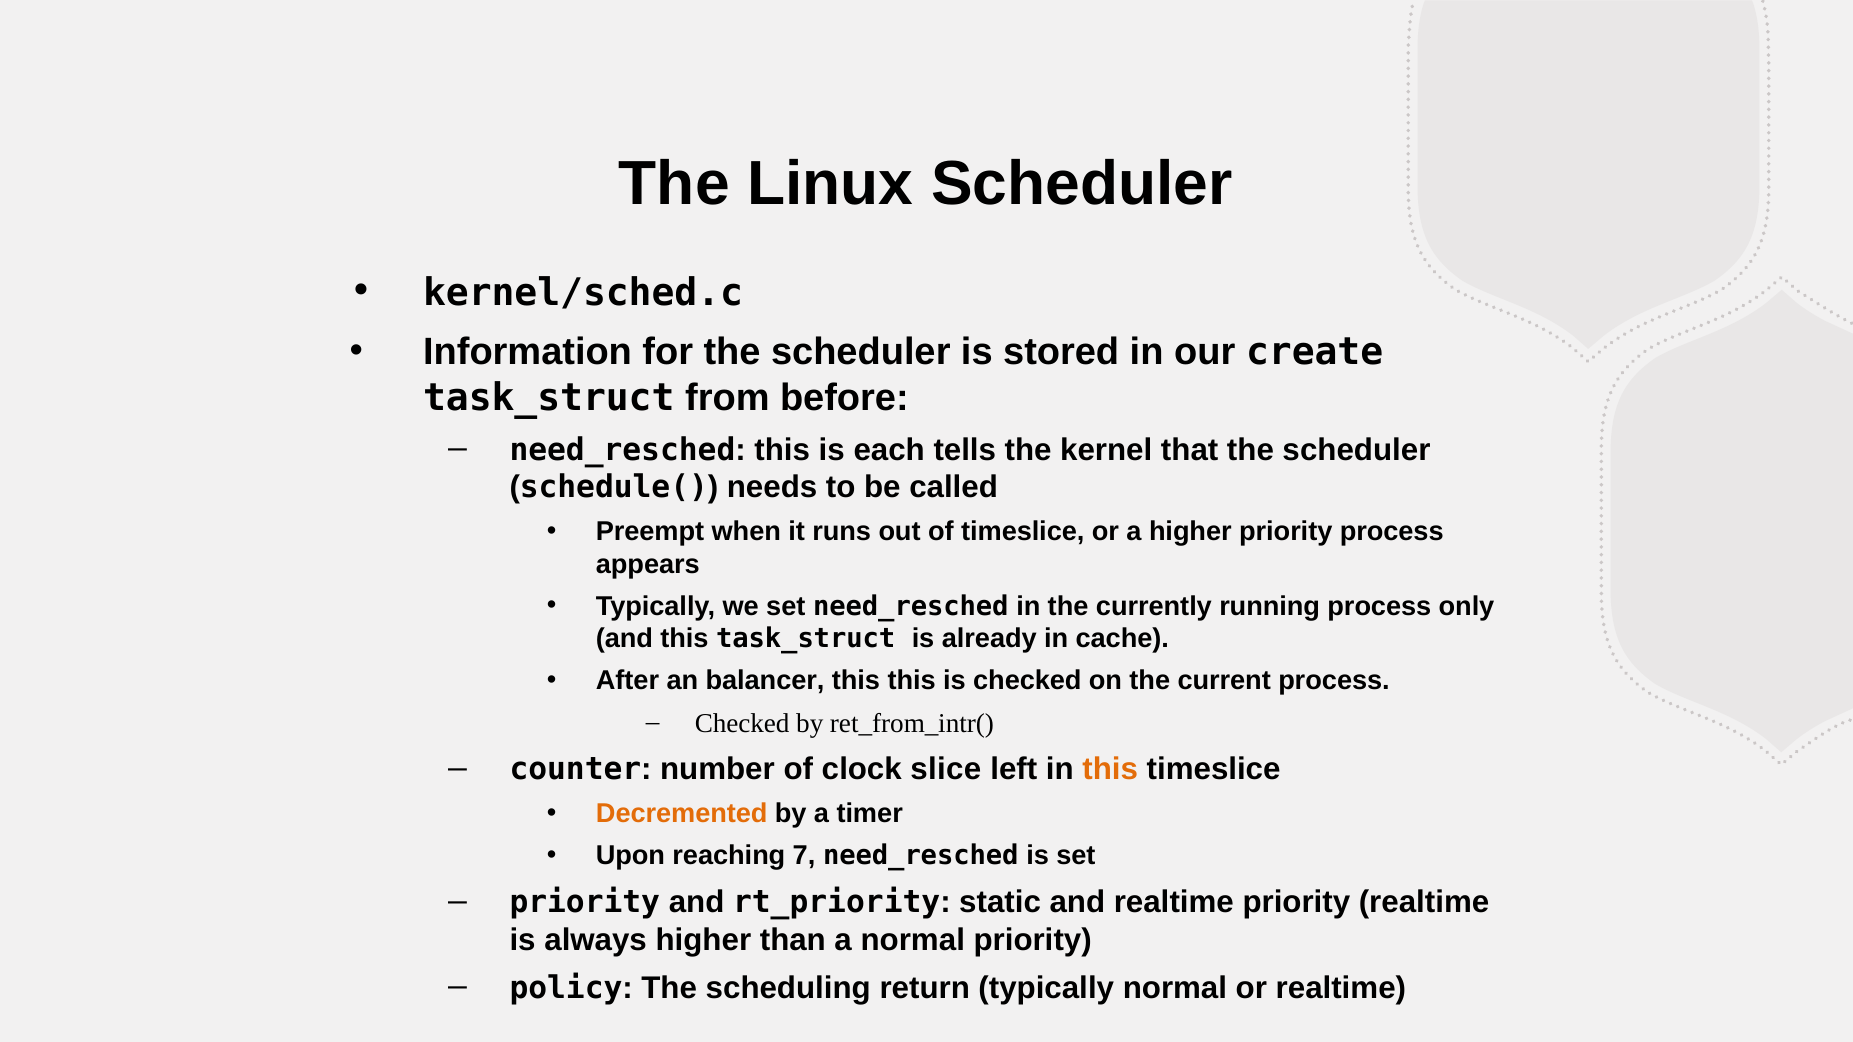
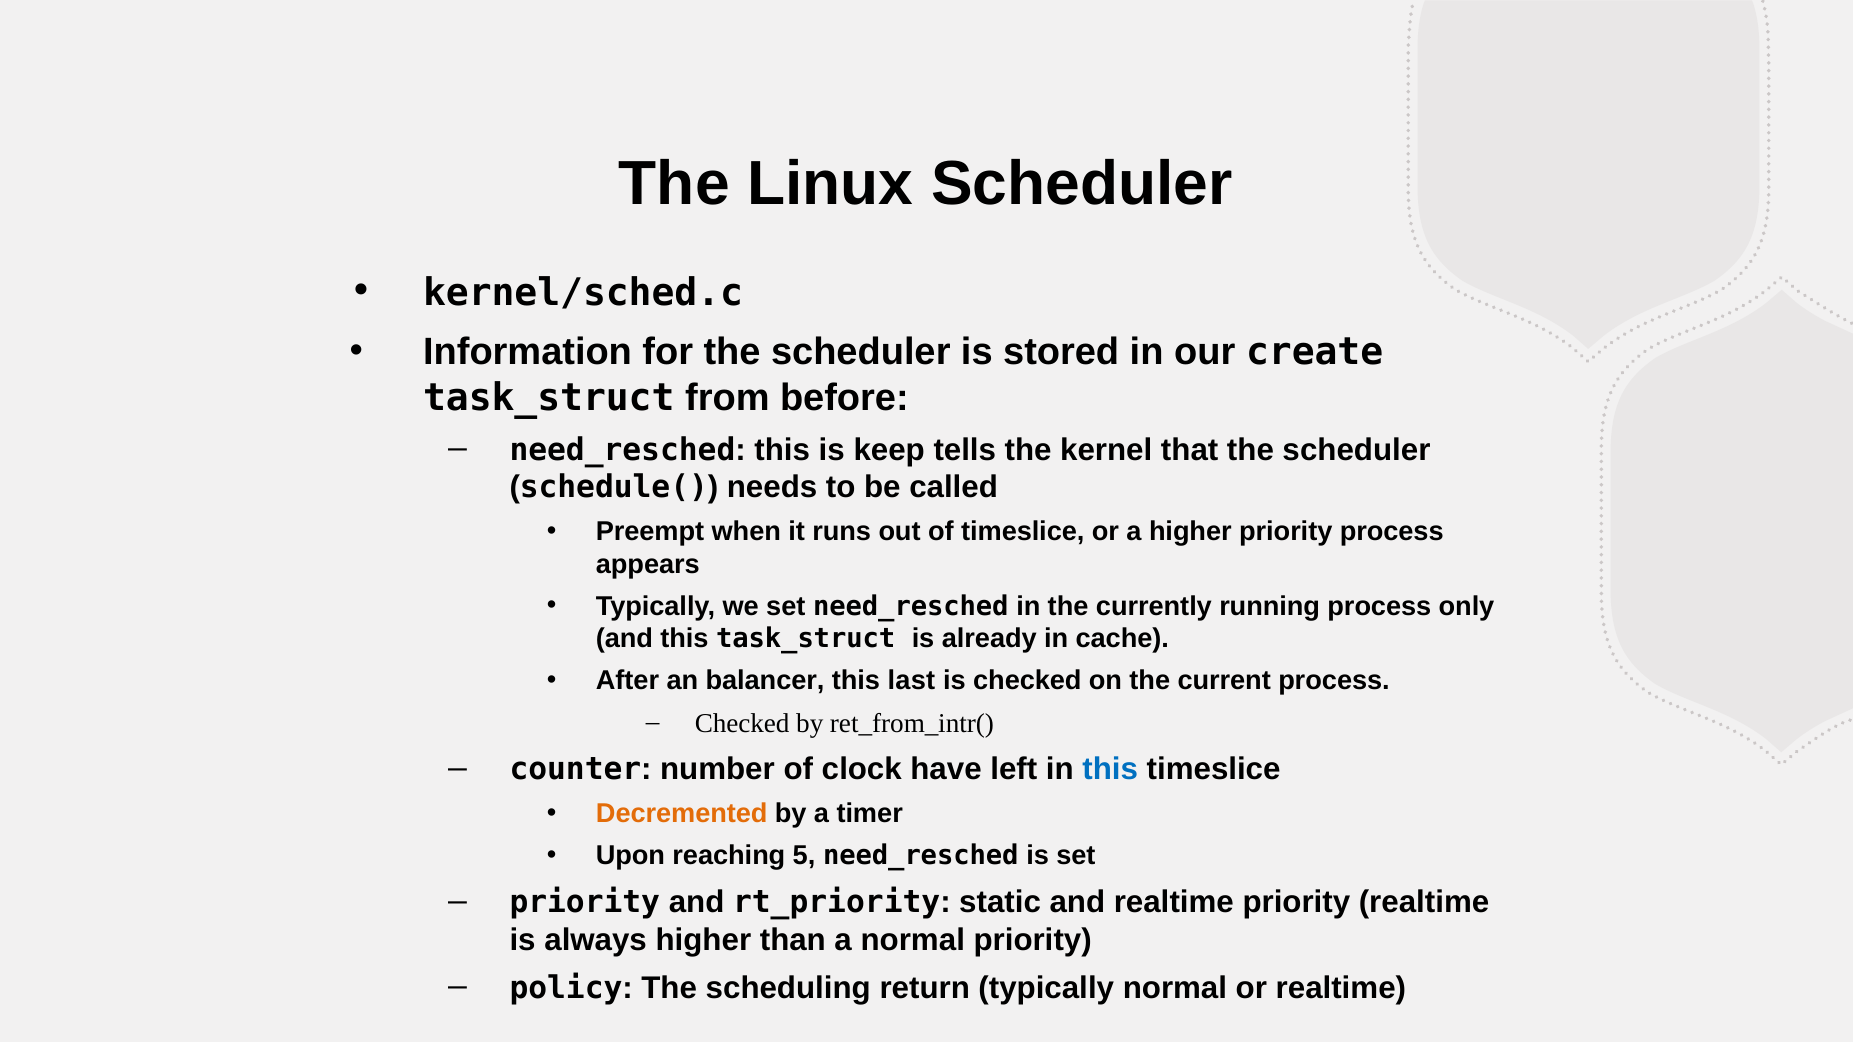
each: each -> keep (889, 450)
this this: this -> last (911, 681)
slice: slice -> have (946, 770)
this colour: orange -> blue (1110, 770)
7: 7 -> 5 (804, 856)
